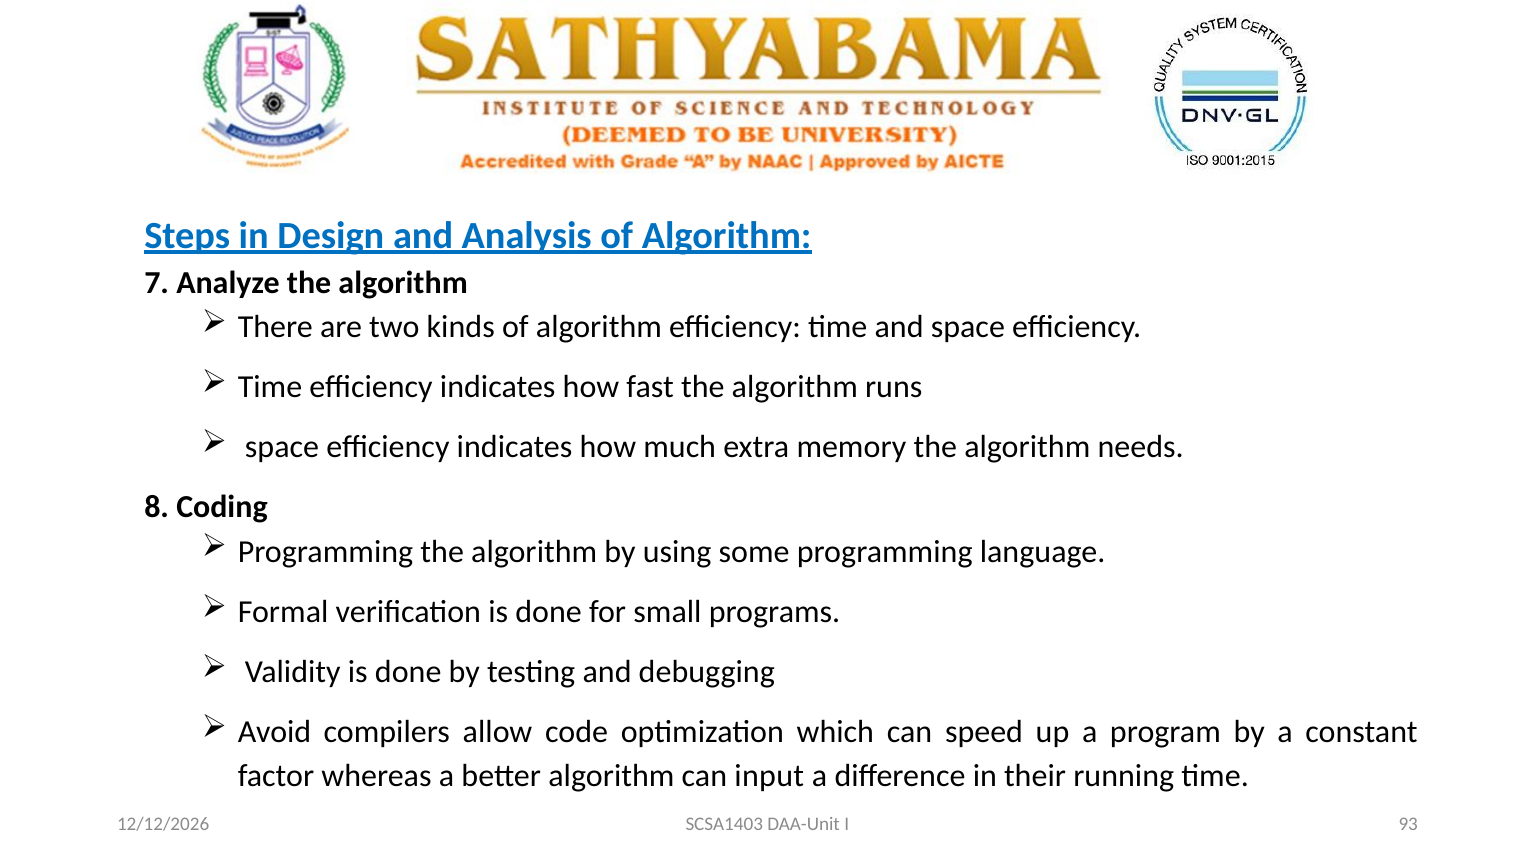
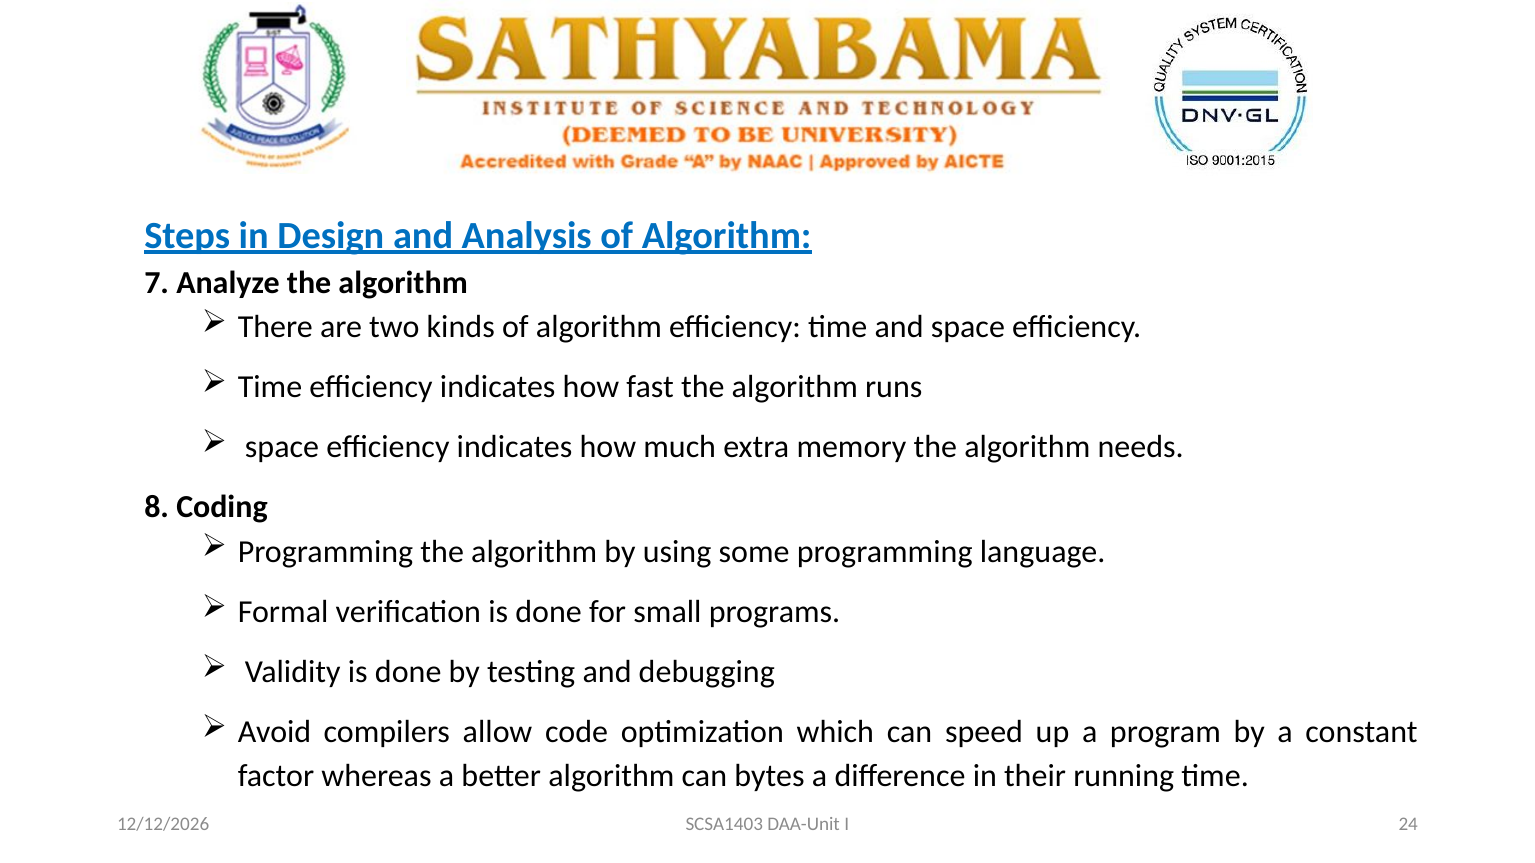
input: input -> bytes (769, 776)
93: 93 -> 24 (1408, 824)
